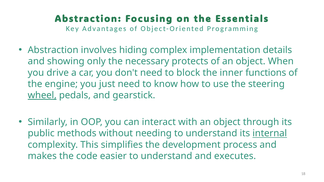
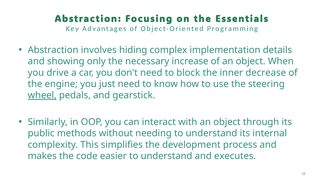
protects: protects -> increase (190, 61)
functions: functions -> decrease (266, 73)
internal underline: present -> none (270, 134)
